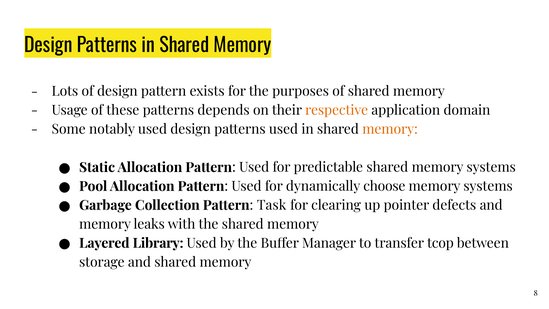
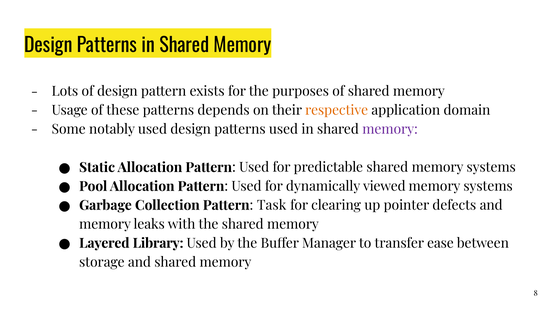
memory colour: orange -> purple (390, 129)
choose: choose -> viewed (384, 186)
tcop: tcop -> ease (440, 243)
